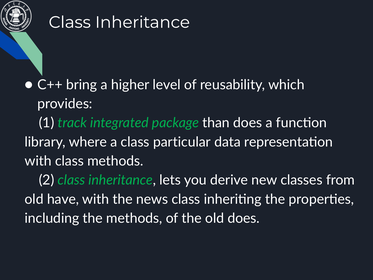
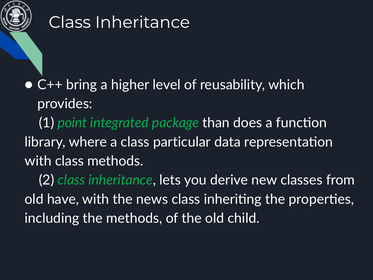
track: track -> point (72, 123)
old does: does -> child (244, 218)
